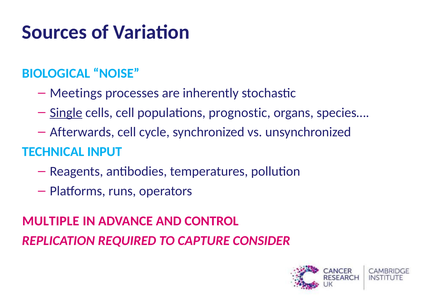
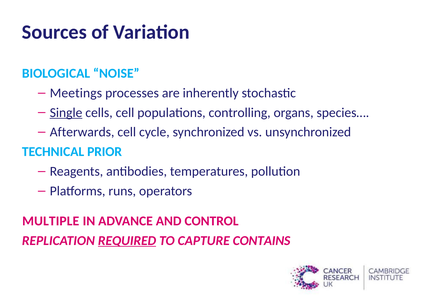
prognostic: prognostic -> controlling (240, 113)
INPUT: INPUT -> PRIOR (105, 152)
REQUIRED underline: none -> present (127, 241)
CONSIDER: CONSIDER -> CONTAINS (262, 241)
